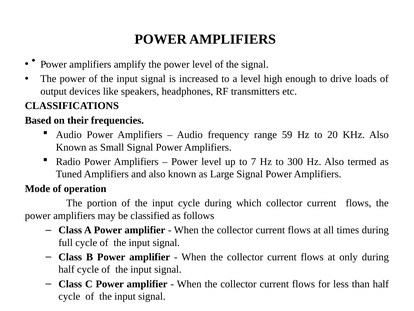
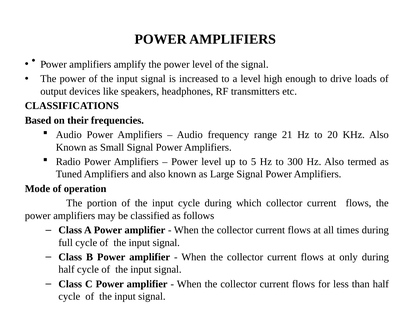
59: 59 -> 21 (287, 135)
7: 7 -> 5 (254, 161)
